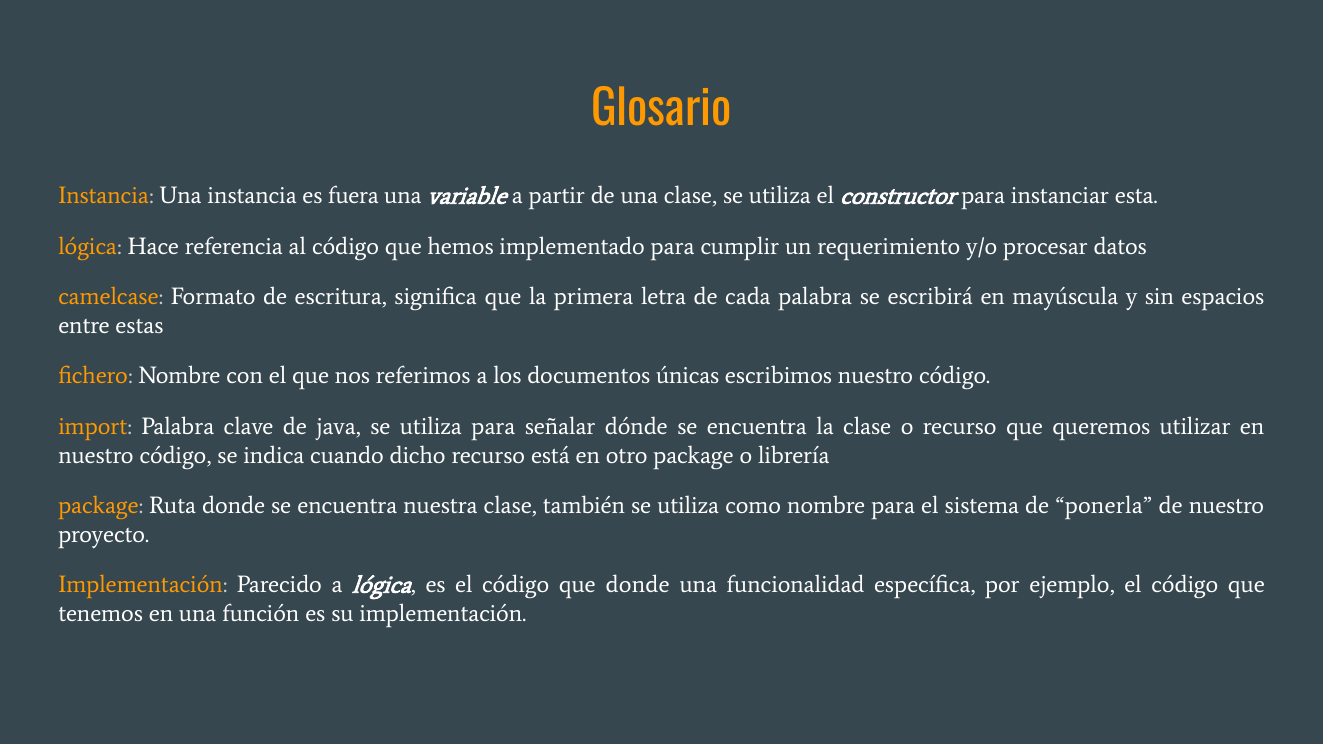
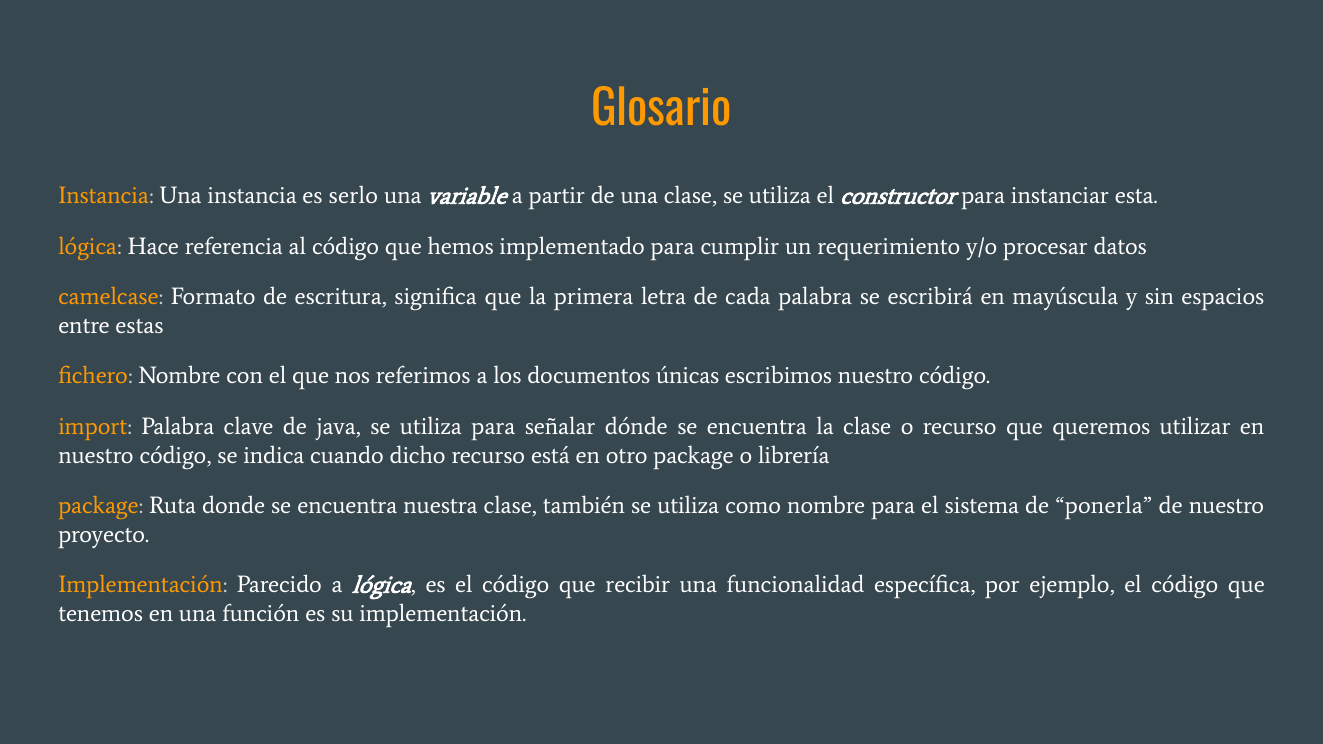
fuera: fuera -> serlo (353, 196)
que donde: donde -> recibir (638, 585)
